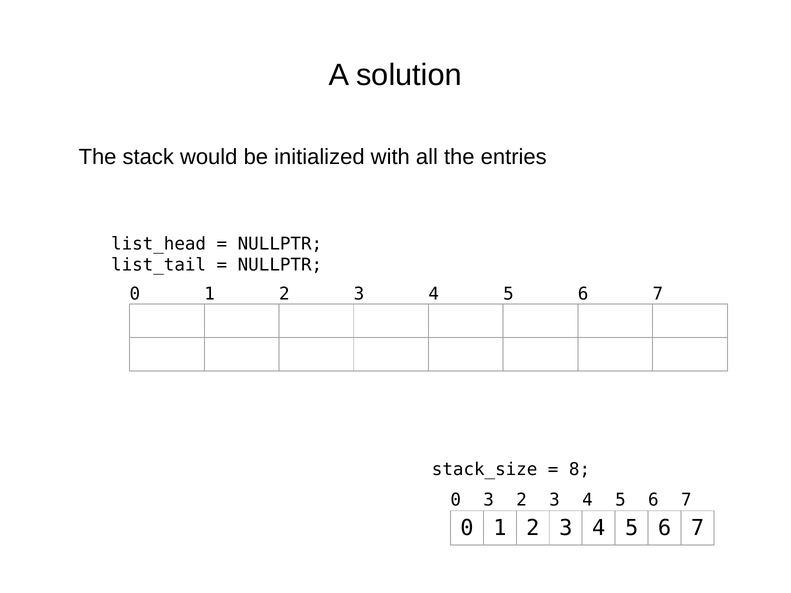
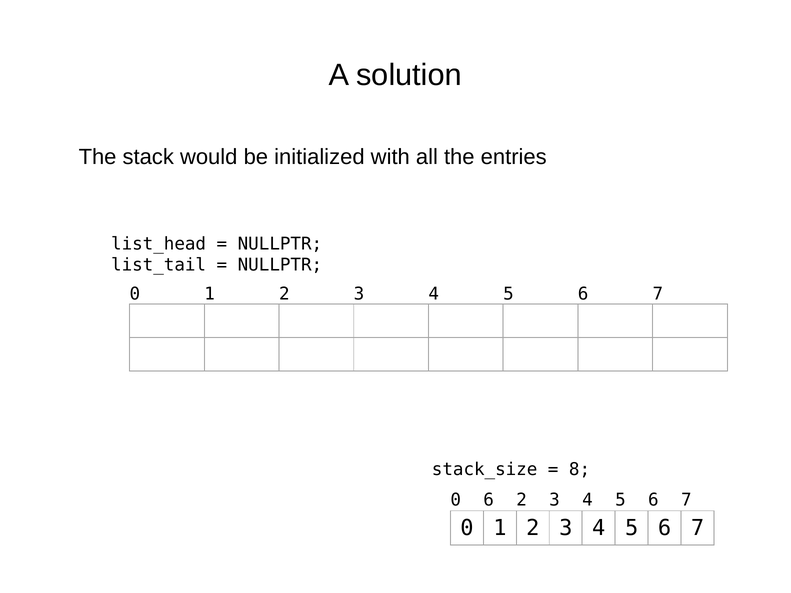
0 3: 3 -> 6 (489, 500)
